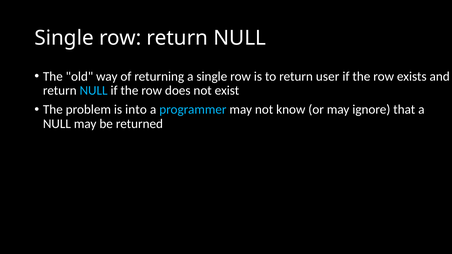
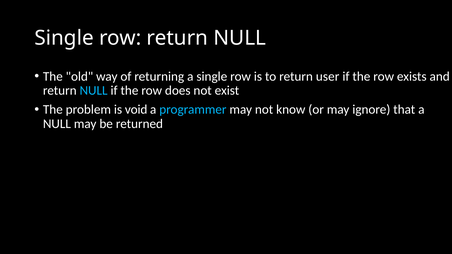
into: into -> void (136, 110)
